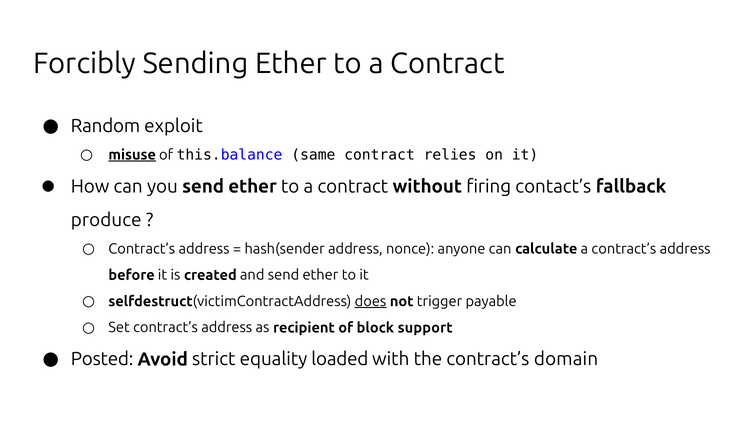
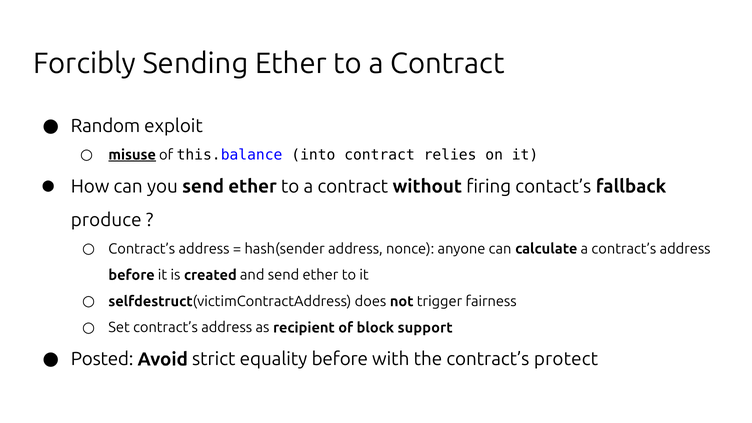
same: same -> into (313, 155)
does underline: present -> none (371, 301)
payable: payable -> fairness (491, 301)
equality loaded: loaded -> before (340, 359)
domain: domain -> protect (566, 359)
